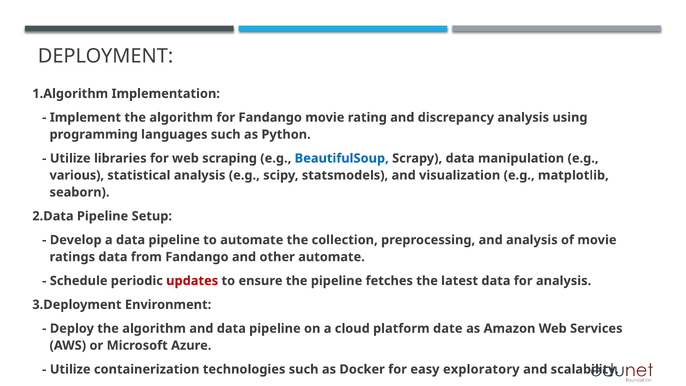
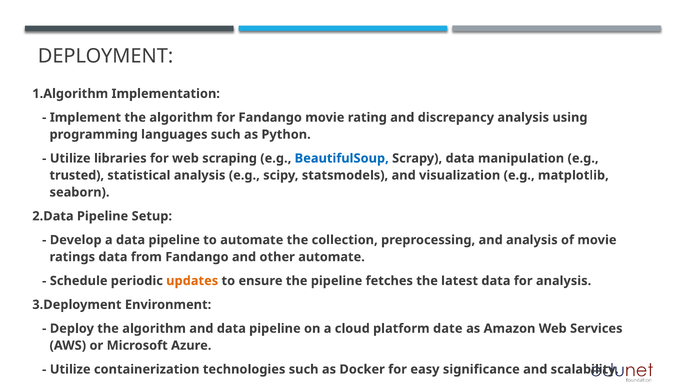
various: various -> trusted (77, 175)
updates colour: red -> orange (192, 281)
exploratory: exploratory -> significance (481, 369)
